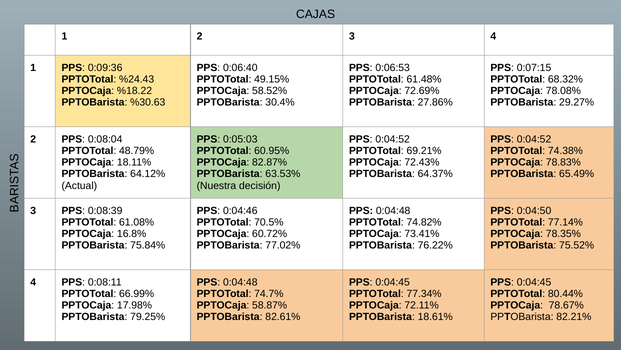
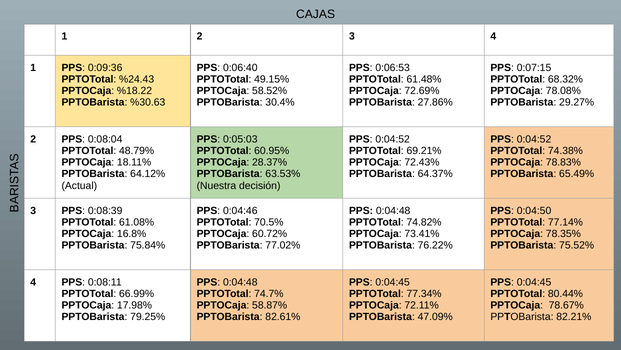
82.87%: 82.87% -> 28.37% (270, 162)
18.61%: 18.61% -> 47.09% (435, 316)
